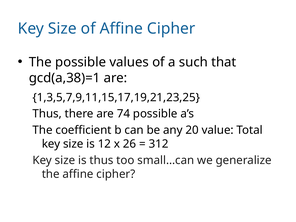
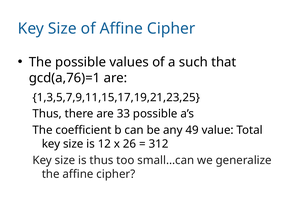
gcd(a,38)=1: gcd(a,38)=1 -> gcd(a,76)=1 (65, 78)
74: 74 -> 33 (123, 114)
20: 20 -> 49 (192, 130)
